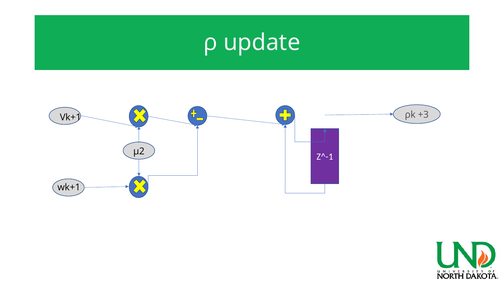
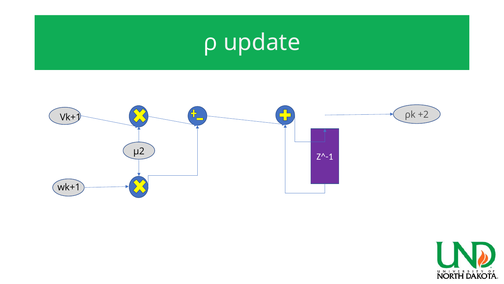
+3: +3 -> +2 (423, 115)
